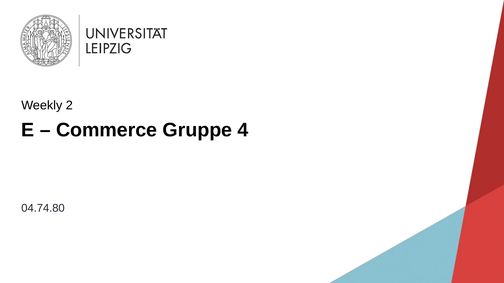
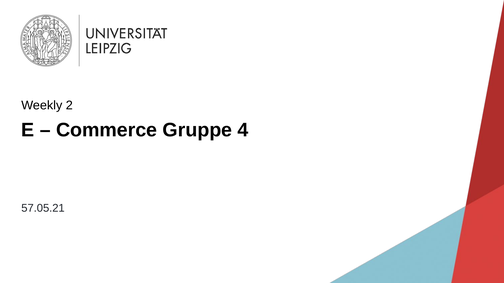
04.74.80: 04.74.80 -> 57.05.21 (43, 208)
